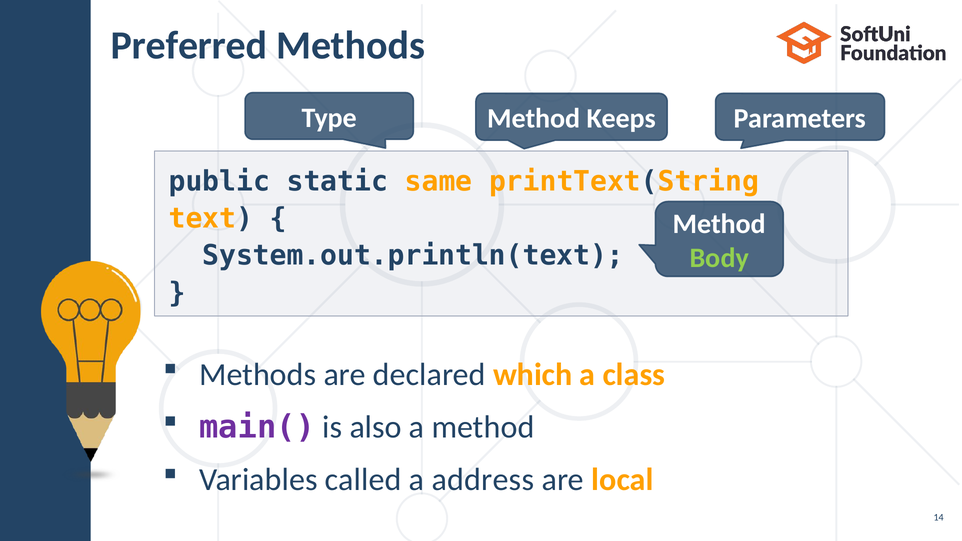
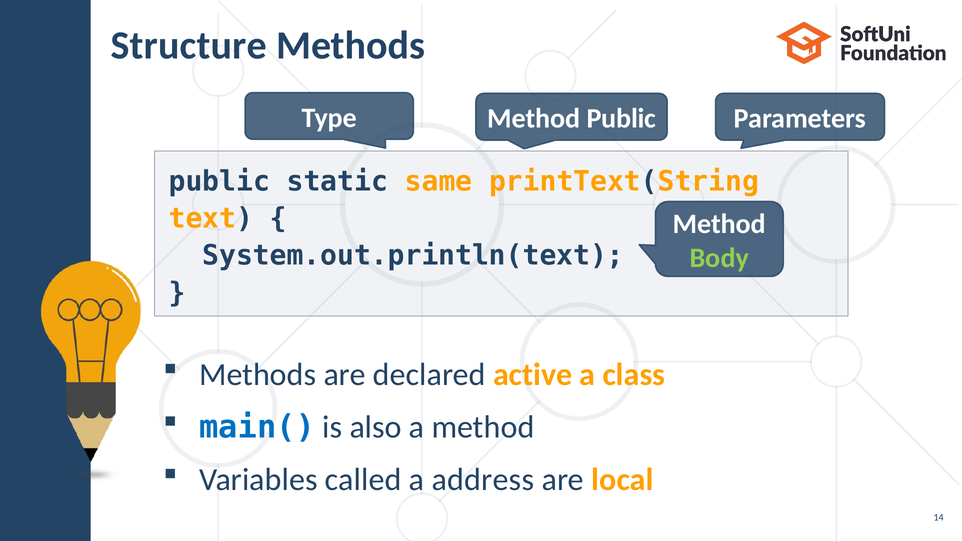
Preferred: Preferred -> Structure (189, 46)
Method Keeps: Keeps -> Public (621, 119)
which: which -> active (533, 375)
main( colour: purple -> blue (257, 428)
